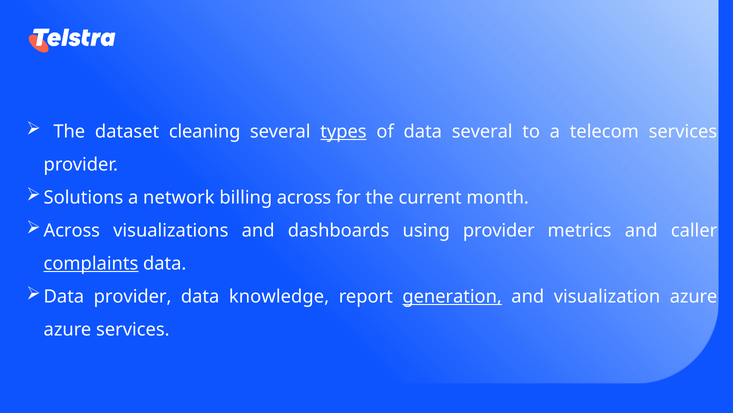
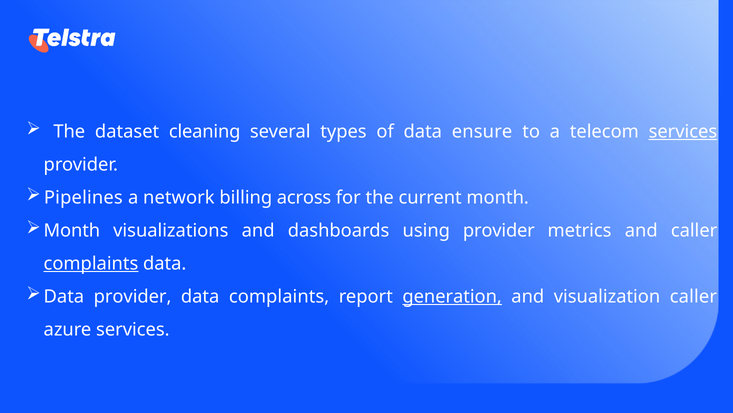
types underline: present -> none (343, 131)
data several: several -> ensure (482, 131)
services underline: none -> present (683, 131)
Solutions: Solutions -> Pipelines (83, 197)
Across: Across -> Month (72, 230)
data knowledge: knowledge -> complaints (279, 296)
visualization azure: azure -> caller (693, 296)
